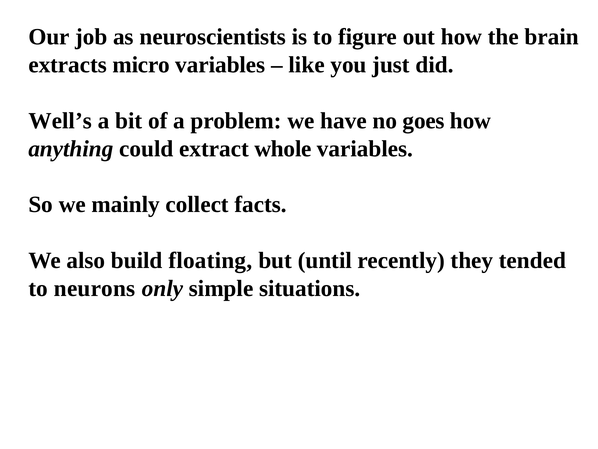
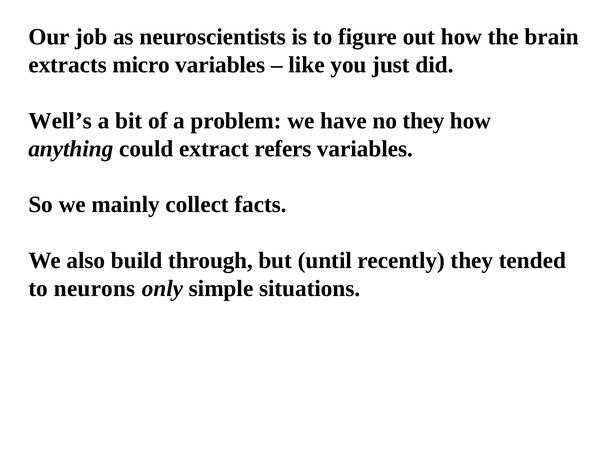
no goes: goes -> they (424, 121)
whole: whole -> refers (283, 149)
floating: floating -> through (211, 260)
